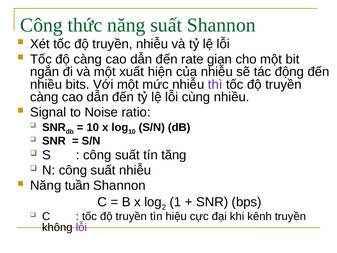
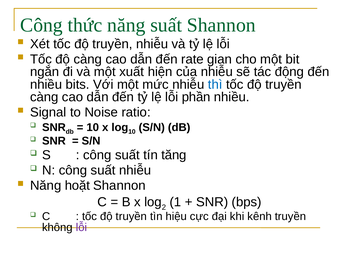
thì colour: purple -> blue (215, 84)
cùng: cùng -> phần (196, 97)
tuần: tuần -> hoặt (77, 185)
